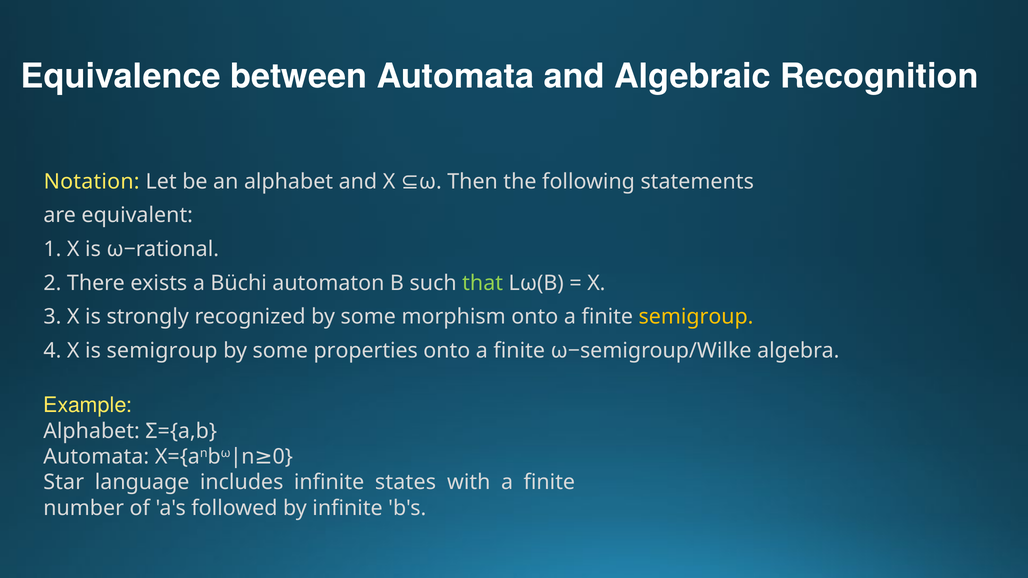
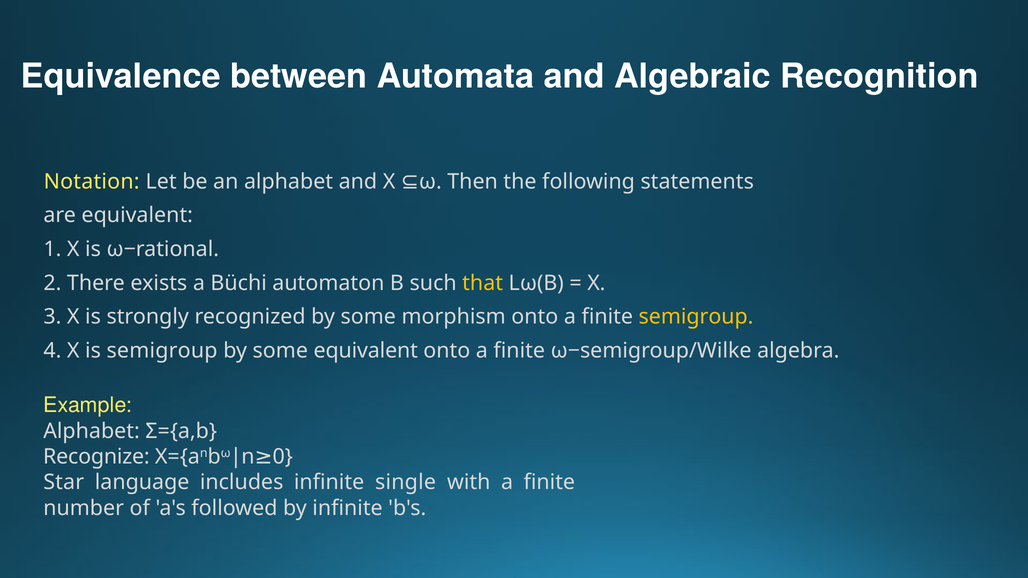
that colour: light green -> yellow (483, 283)
some properties: properties -> equivalent (366, 351)
Automata: Automata -> Recognize (96, 457)
states: states -> single (406, 483)
